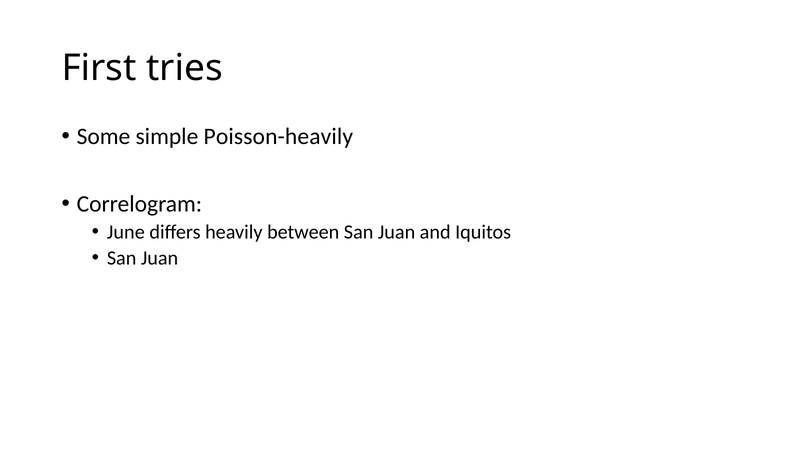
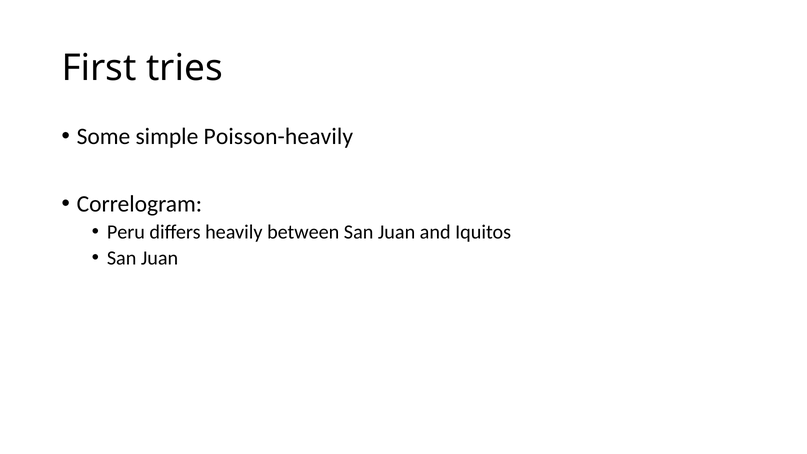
June: June -> Peru (126, 232)
